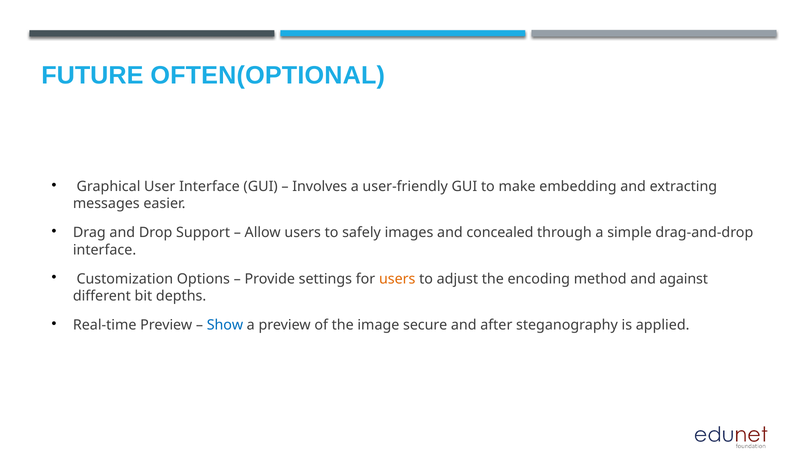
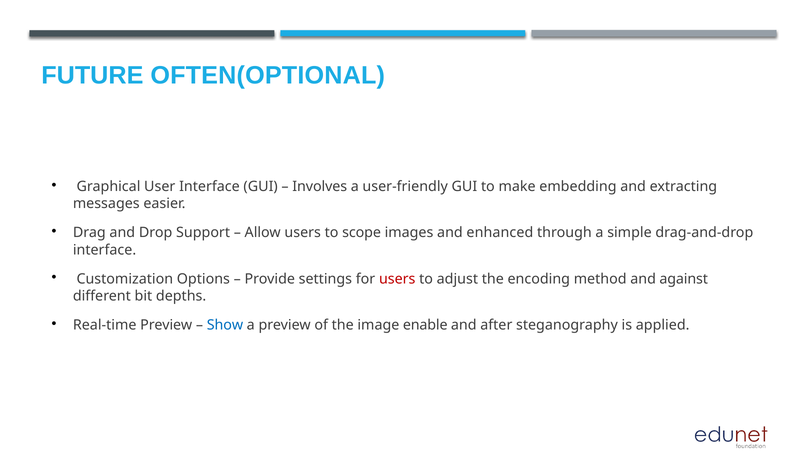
safely: safely -> scope (362, 233)
concealed: concealed -> enhanced (500, 233)
users colour: orange -> red (397, 279)
secure: secure -> enable (425, 325)
